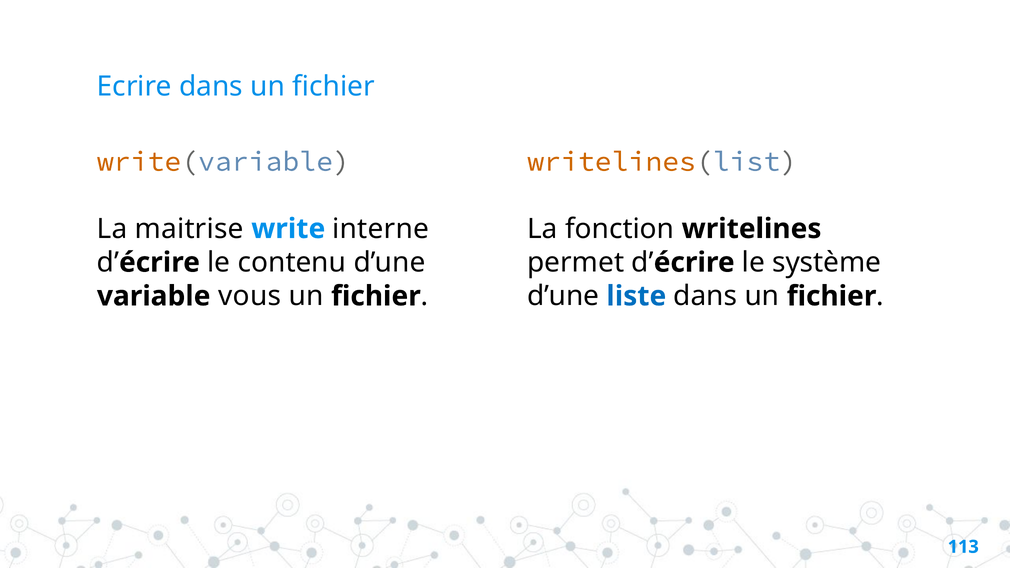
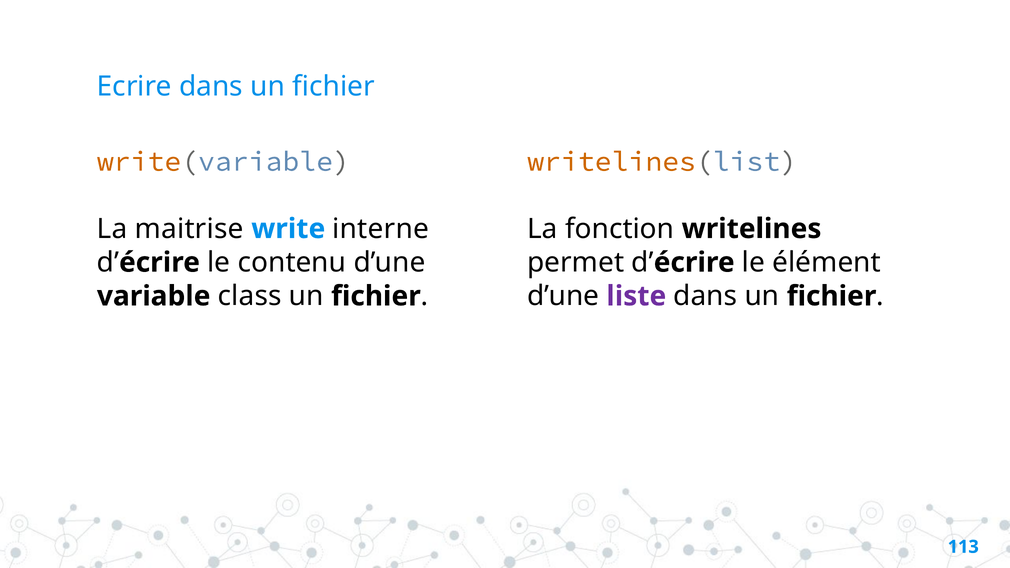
système: système -> élément (827, 263)
liste colour: blue -> purple (636, 296)
vous: vous -> class (250, 296)
